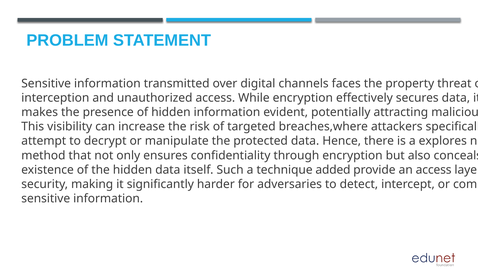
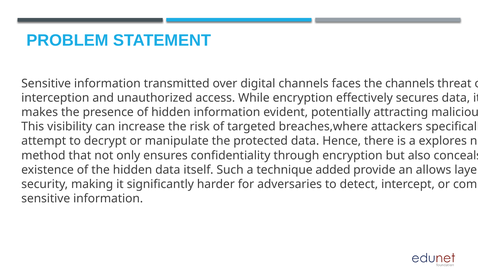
the property: property -> channels (410, 84)
an access: access -> allows (434, 170)
